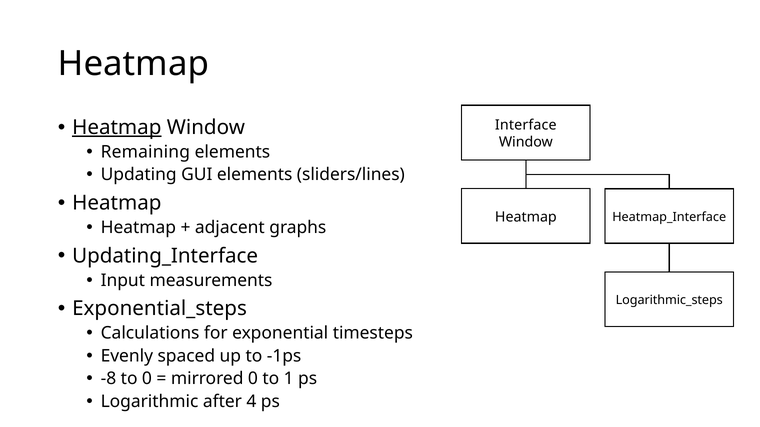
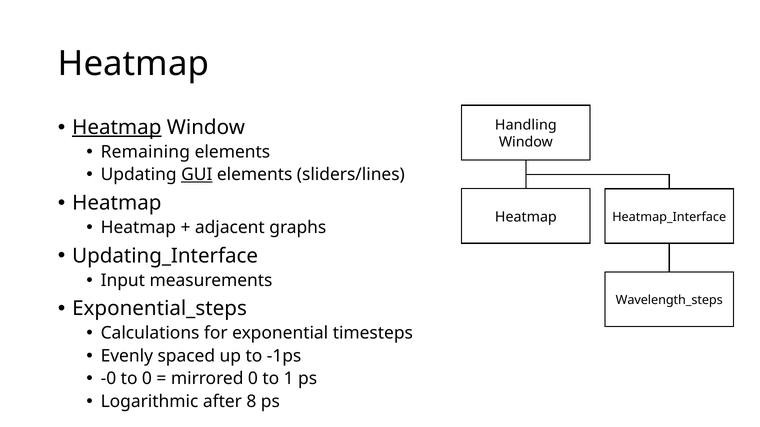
Interface: Interface -> Handling (526, 125)
GUI underline: none -> present (197, 175)
Logarithmic_steps: Logarithmic_steps -> Wavelength_steps (669, 300)
-8: -8 -> -0 (108, 379)
4: 4 -> 8 (251, 402)
